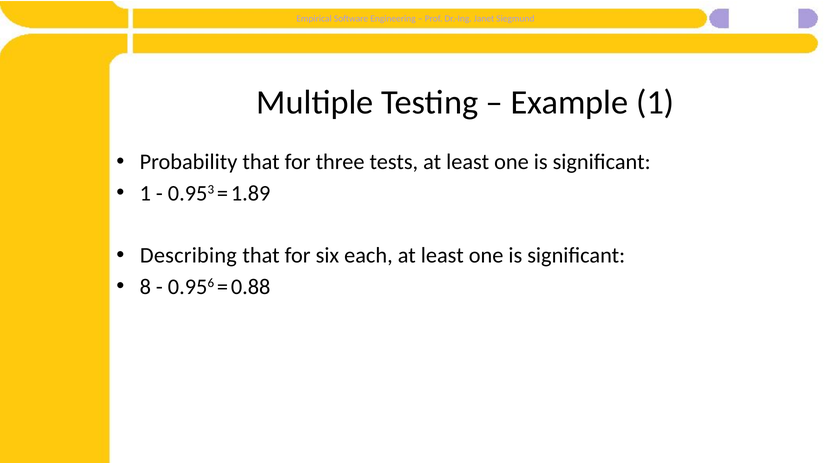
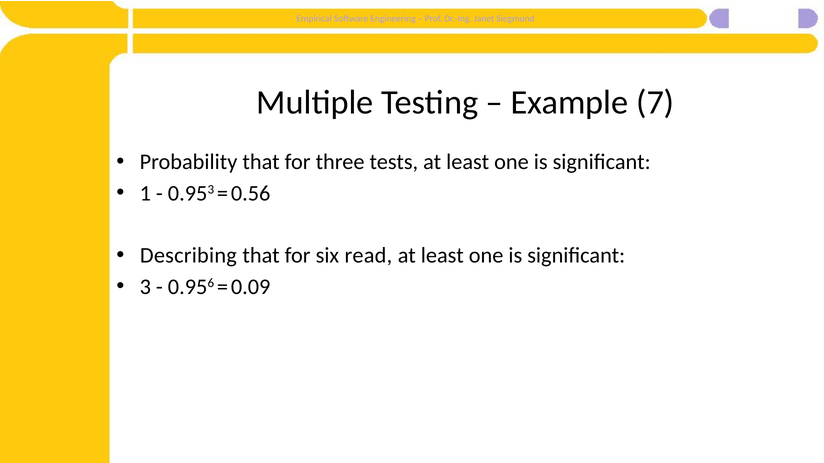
Example 1: 1 -> 7 (655, 103)
1.89: 1.89 -> 0.56 (251, 193)
each: each -> read (368, 256)
8: 8 -> 3 (145, 287)
0.88: 0.88 -> 0.09 (251, 287)
